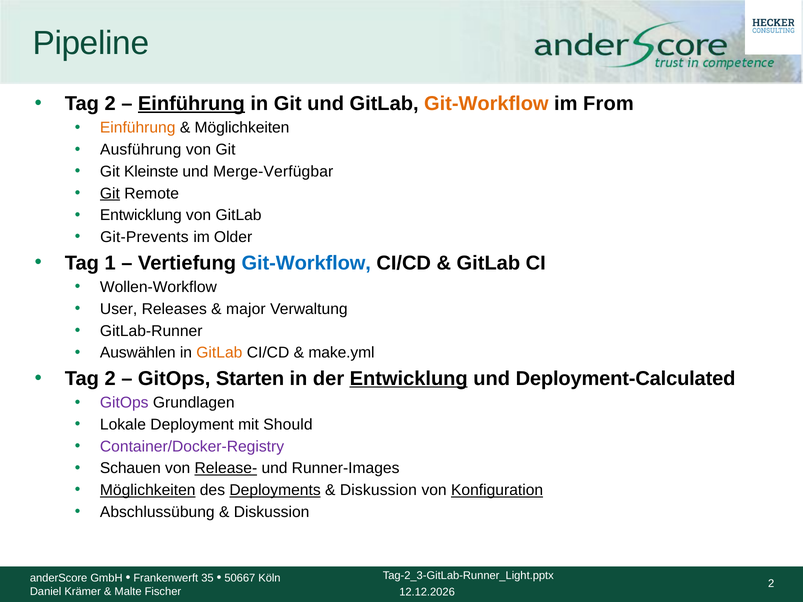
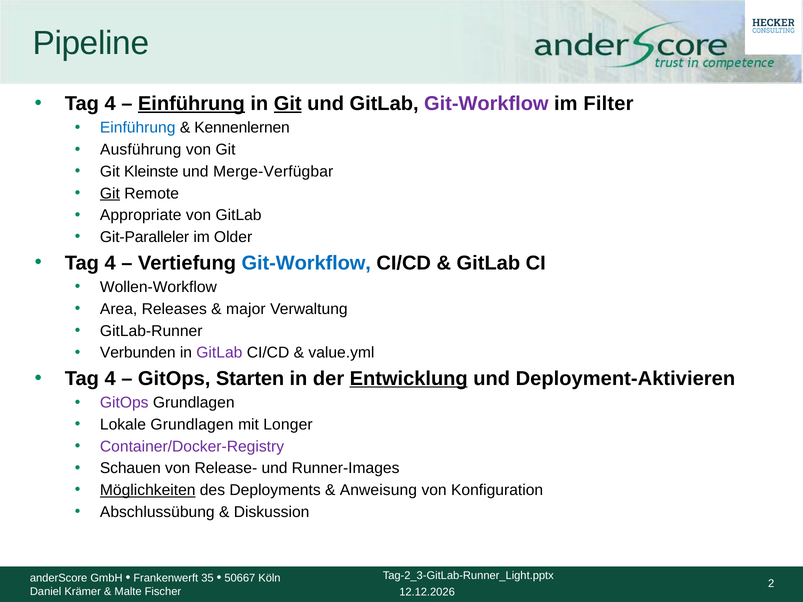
2: 2 -> 4 (110, 104)
Git underline: none -> present (288, 104)
Git-Workflow colour: orange -> purple (486, 104)
From: From -> Filter (608, 104)
Einführung colour: orange -> blue (138, 128)
Möglichkeiten: Möglichkeiten -> Kennenlernen (242, 128)
Entwicklung: Entwicklung -> Appropriate (141, 215)
Git-Prevents: Git-Prevents -> Git-Paralleler (145, 237)
1: 1 -> 4 (110, 263)
User: User -> Area (119, 309)
Auswählen: Auswählen -> Verbunden (138, 353)
GitLab colour: orange -> purple (219, 353)
make.yml: make.yml -> value.yml (341, 353)
2: 2 -> 4 (110, 379)
Deployment-Calculated: Deployment-Calculated -> Deployment-Aktivieren (625, 379)
Lokale Deployment: Deployment -> Grundlagen (192, 425)
Should: Should -> Longer (288, 425)
Release- underline: present -> none (226, 468)
Deployments underline: present -> none (275, 490)
Diskussion: Diskussion -> Anweisung (378, 490)
Konfiguration underline: present -> none (497, 490)
